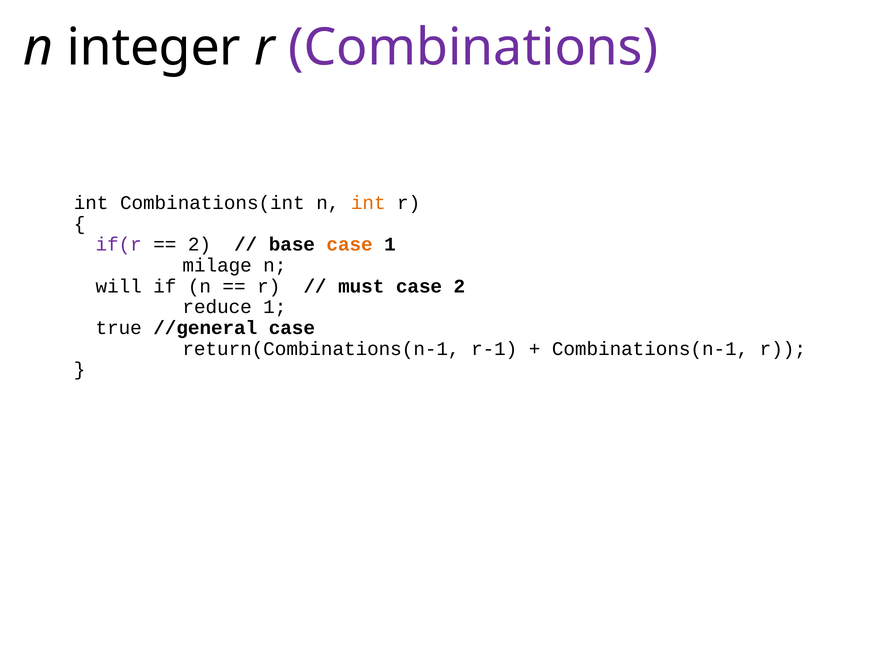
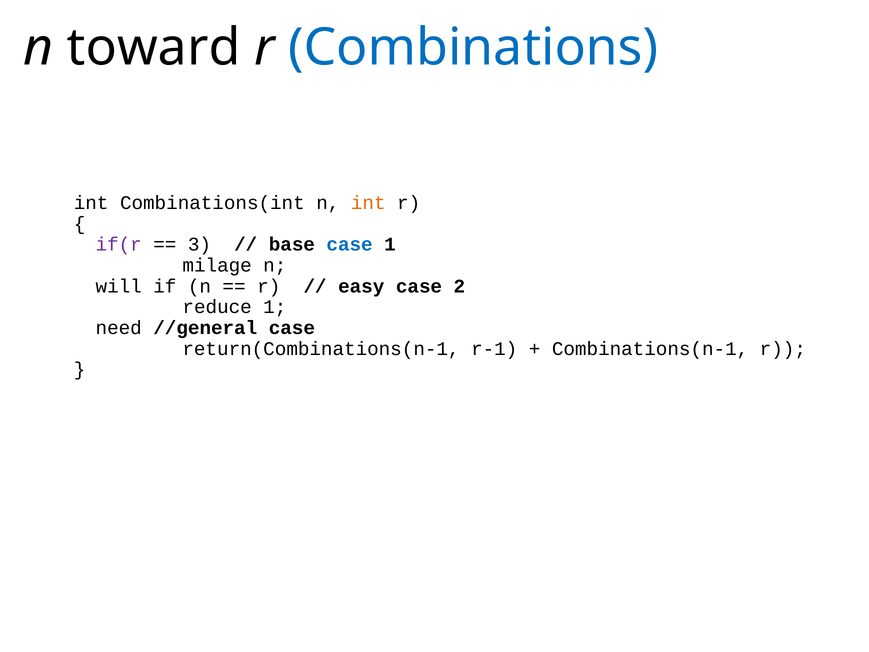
integer: integer -> toward (154, 47)
Combinations colour: purple -> blue (473, 47)
2: 2 -> 3 (199, 245)
case colour: orange -> blue (350, 245)
must: must -> easy (361, 286)
true: true -> need (119, 328)
